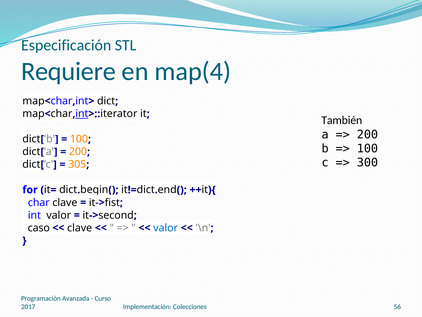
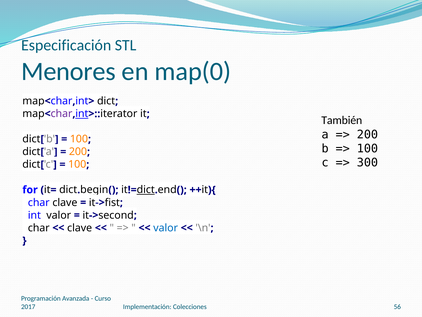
Requiere: Requiere -> Menores (68, 71)
map(4: map(4 -> map(0 (193, 71)
char colour: black -> purple (62, 114)
305: 305 -> 100 (77, 164)
dict underline: none -> present (146, 190)
caso: caso -> char (39, 228)
